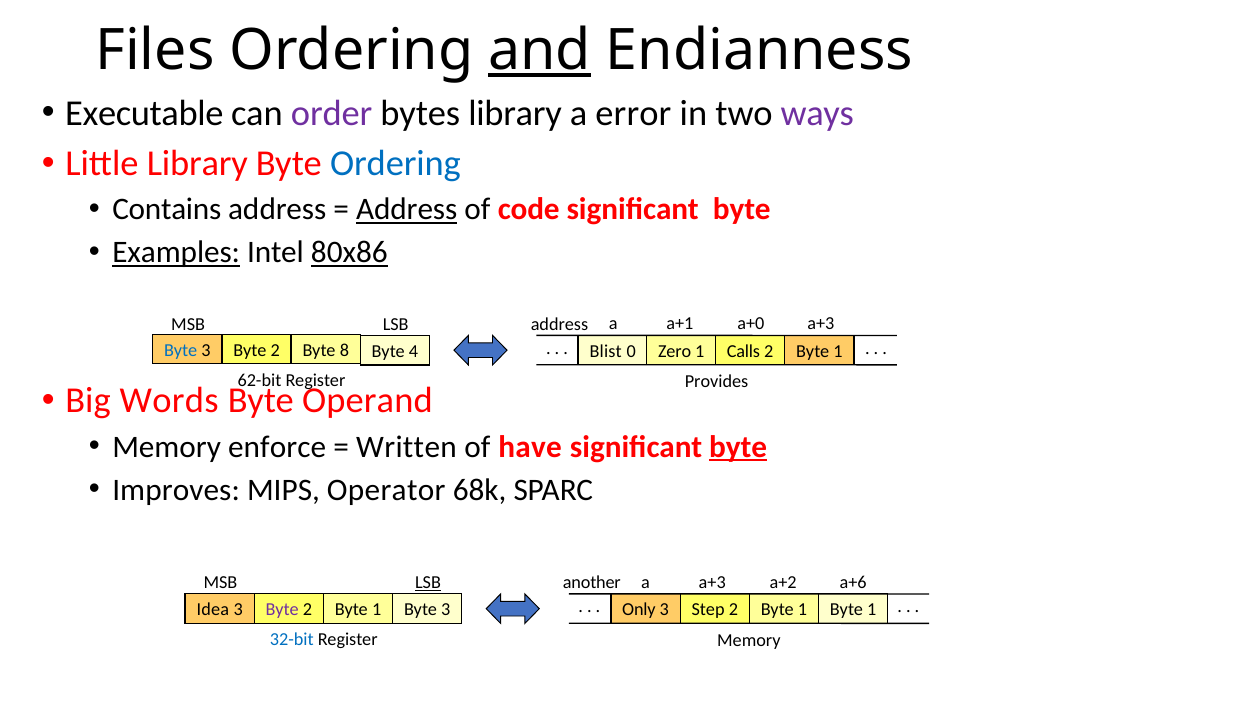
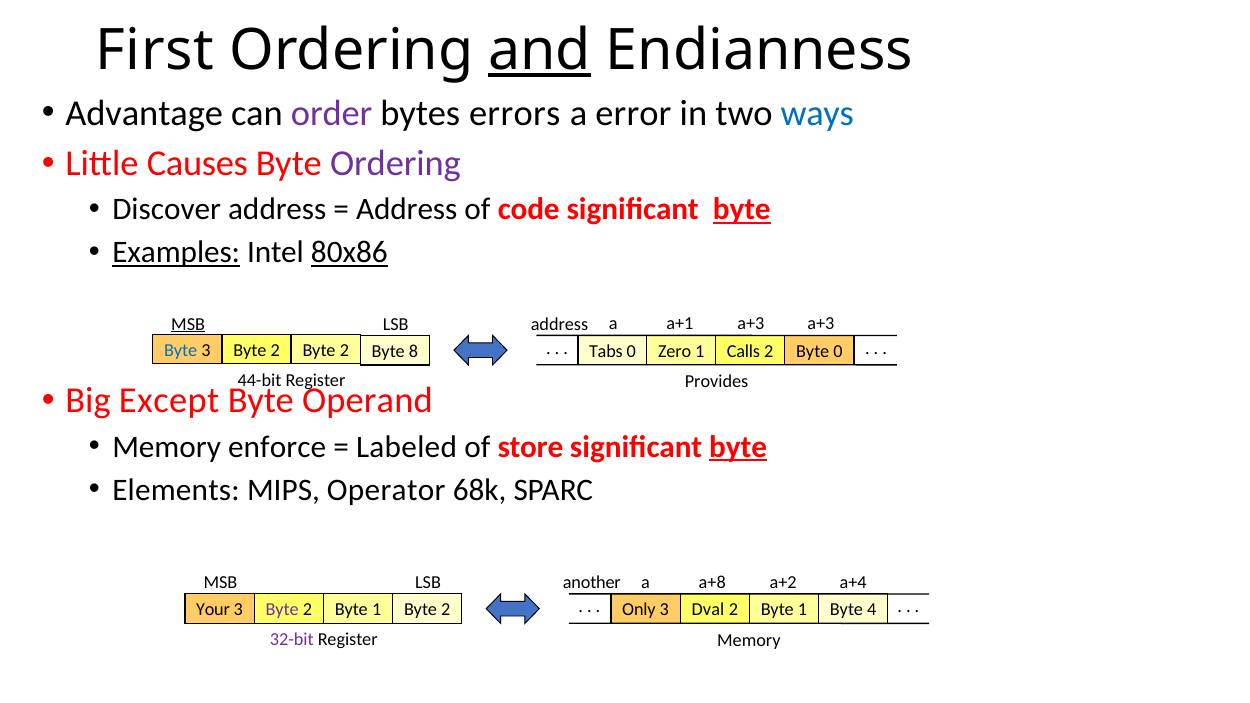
Files: Files -> First (155, 50)
Executable: Executable -> Advantage (144, 113)
bytes library: library -> errors (515, 113)
ways colour: purple -> blue (817, 113)
Little Library: Library -> Causes (197, 164)
Ordering colour: blue -> purple (395, 164)
Contains: Contains -> Discover (167, 210)
Address underline: present -> none (407, 210)
byte underline: none -> present (742, 210)
a+0: a+0 -> a+3 (751, 324)
MSB underline: none -> present (188, 324)
8: 8 -> 2 (344, 350)
Blist: Blist -> Tabs (606, 351)
1: 1 -> 0 (838, 351)
4: 4 -> 8 (414, 352)
62-bit: 62-bit -> 44-bit (259, 381)
Words: Words -> Except (169, 401)
Written: Written -> Labeled (407, 447)
have: have -> store (530, 447)
Improves: Improves -> Elements (176, 490)
a+3: a+3 -> a+8 (712, 582)
a+6: a+6 -> a+4 (853, 582)
LSB underline: present -> none (428, 583)
Idea: Idea -> Your (213, 610)
3: 3 -> 2 (446, 610)
Step: Step -> Dval (708, 610)
1: 1 -> 4 (872, 610)
32-bit colour: blue -> purple (292, 640)
